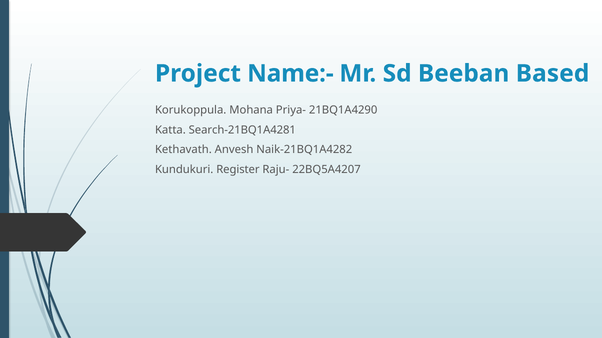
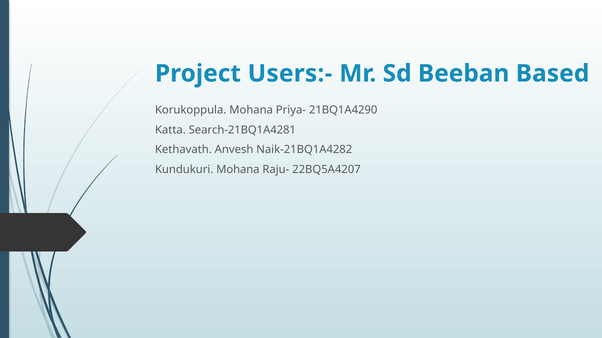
Name:-: Name:- -> Users:- (290, 74)
Kundukuri Register: Register -> Mohana (238, 170)
